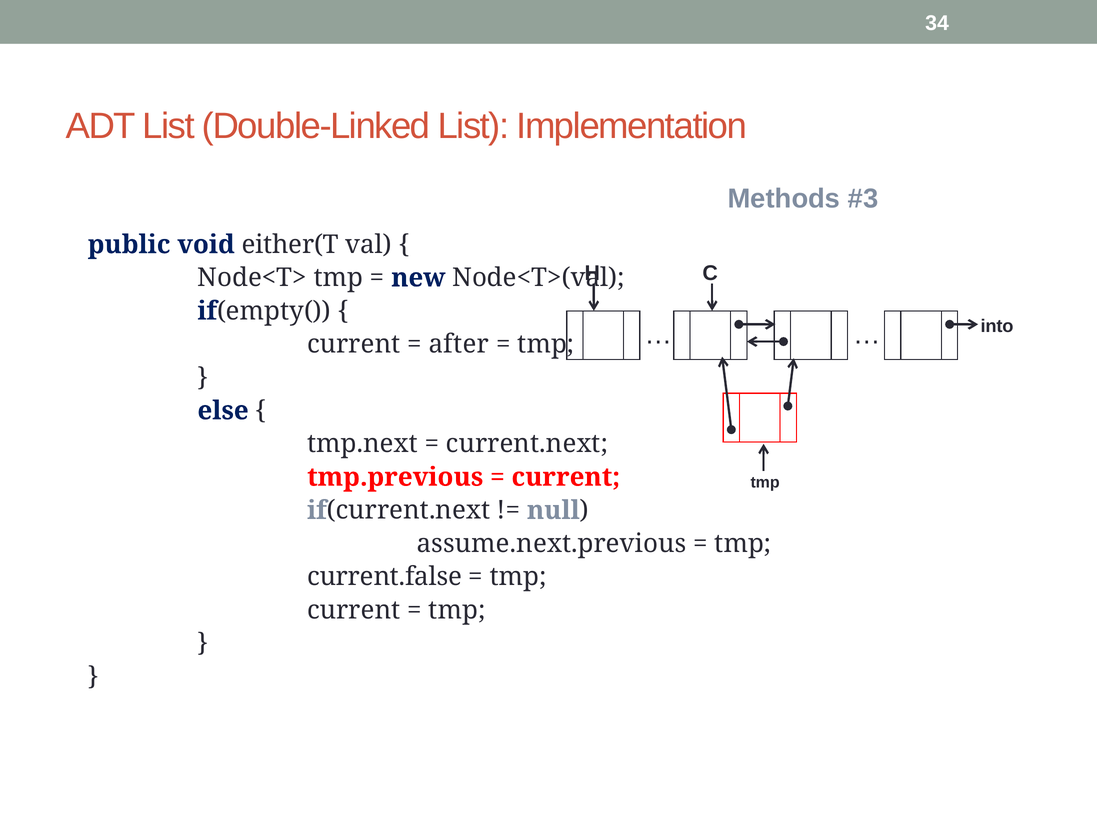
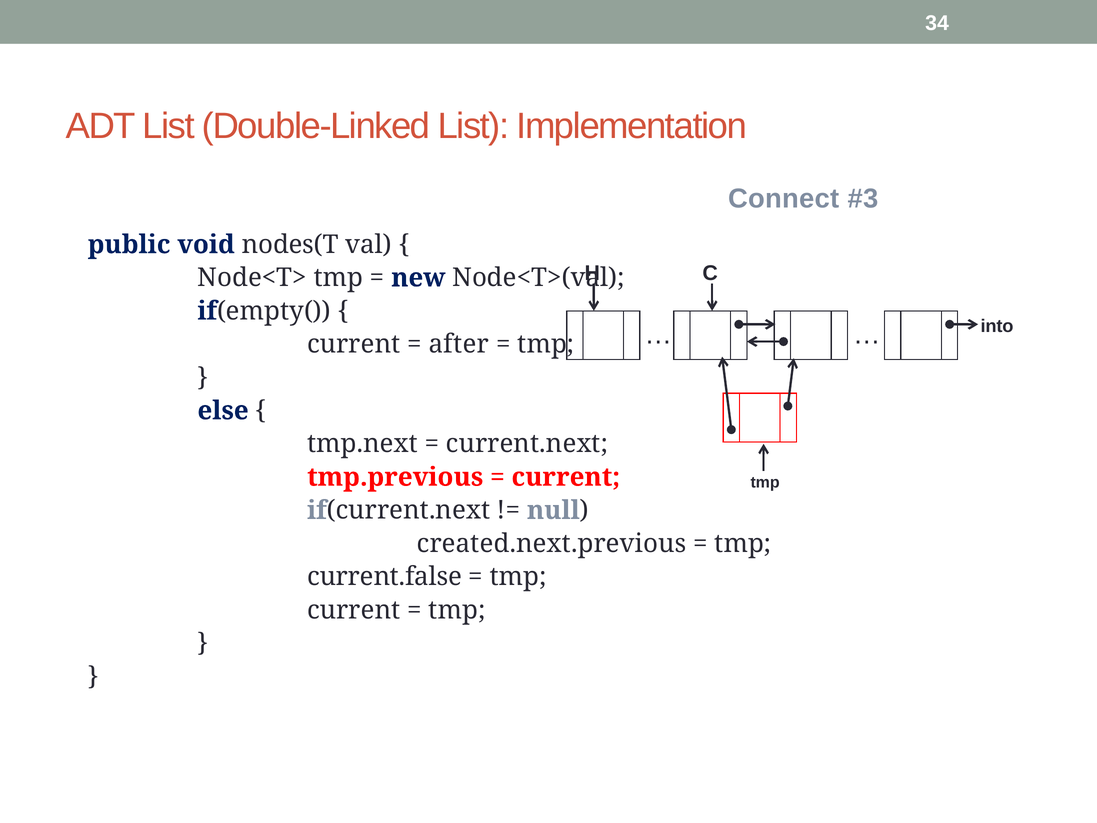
Methods: Methods -> Connect (784, 199)
either(T: either(T -> nodes(T (290, 245)
assume.next.previous: assume.next.previous -> created.next.previous (552, 543)
